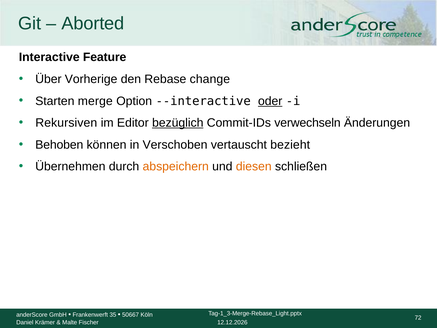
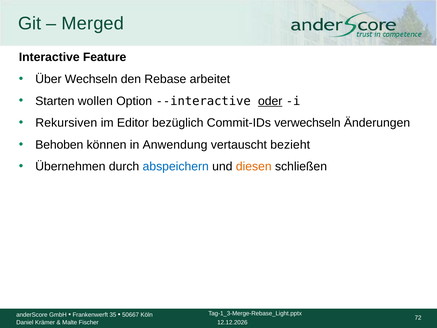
Aborted: Aborted -> Merged (93, 24)
Vorherige: Vorherige -> Wechseln (91, 79)
change: change -> arbeitet (210, 79)
merge: merge -> wollen (95, 101)
bezüglich underline: present -> none (178, 123)
Verschoben: Verschoben -> Anwendung (175, 145)
abspeichern colour: orange -> blue (176, 166)
